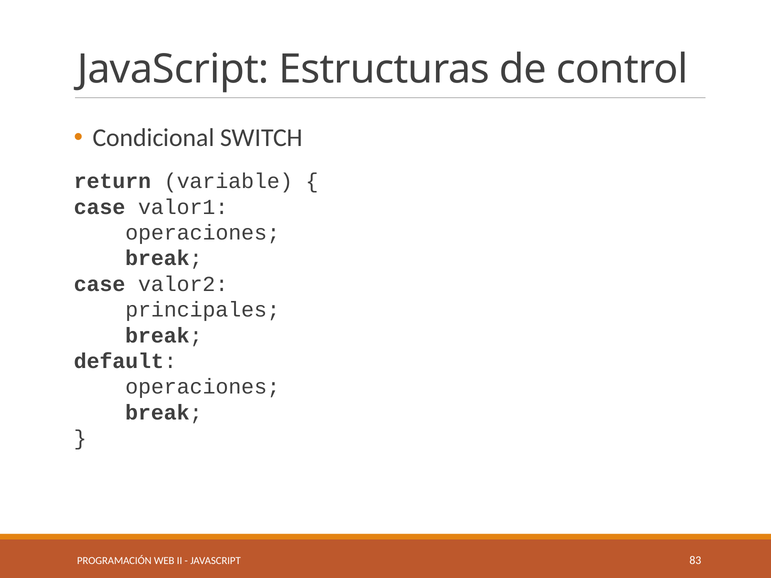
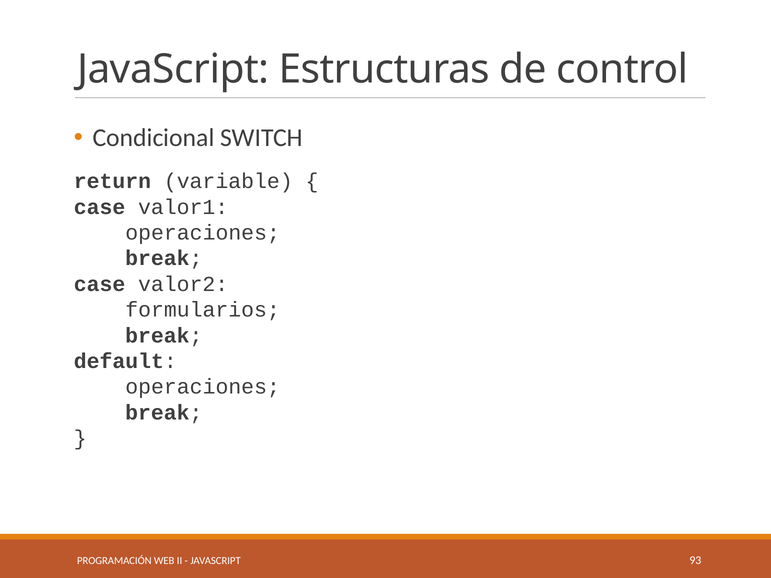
principales: principales -> formularios (203, 310)
83: 83 -> 93 (695, 561)
